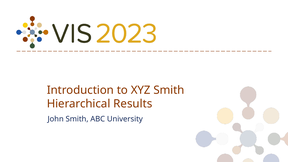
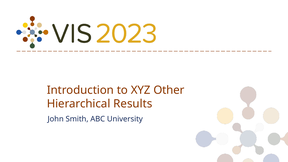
XYZ Smith: Smith -> Other (169, 90)
